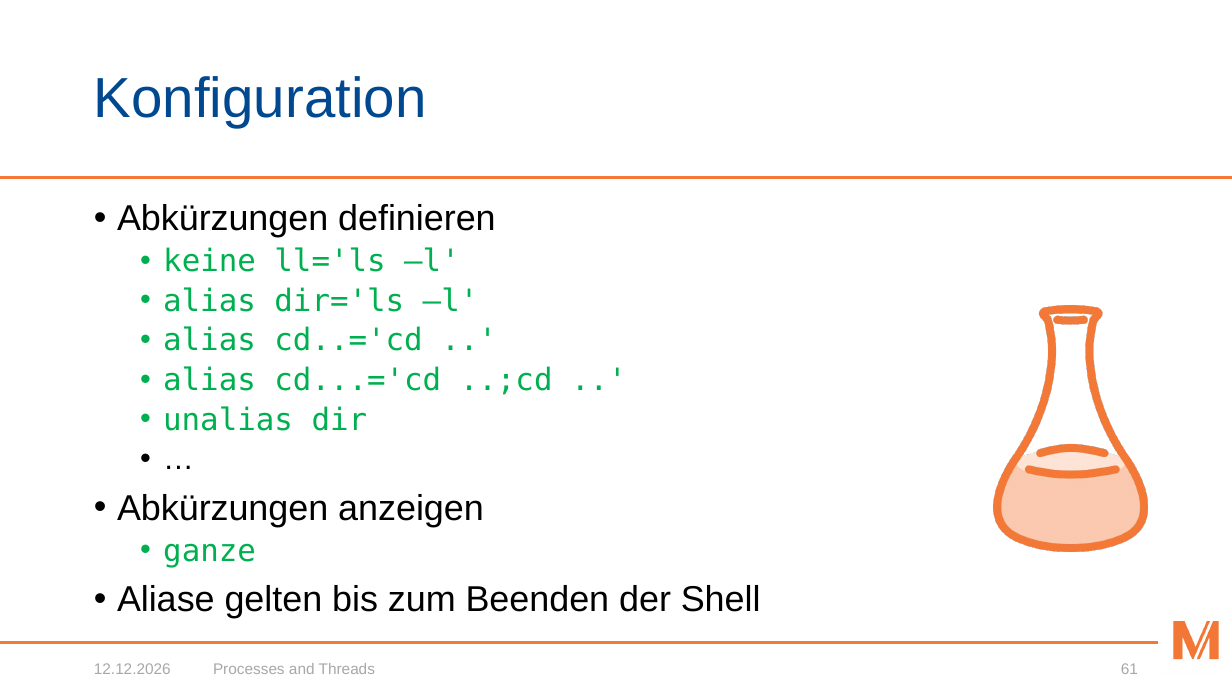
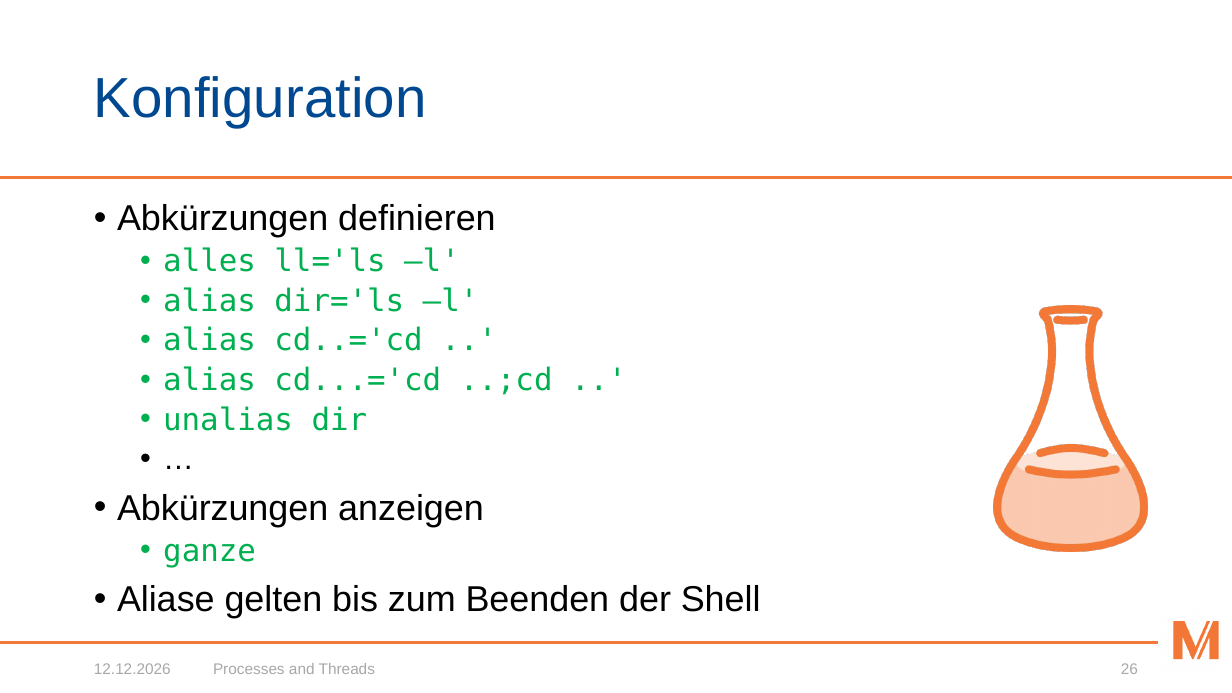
keine: keine -> alles (210, 261)
61: 61 -> 26 (1129, 669)
